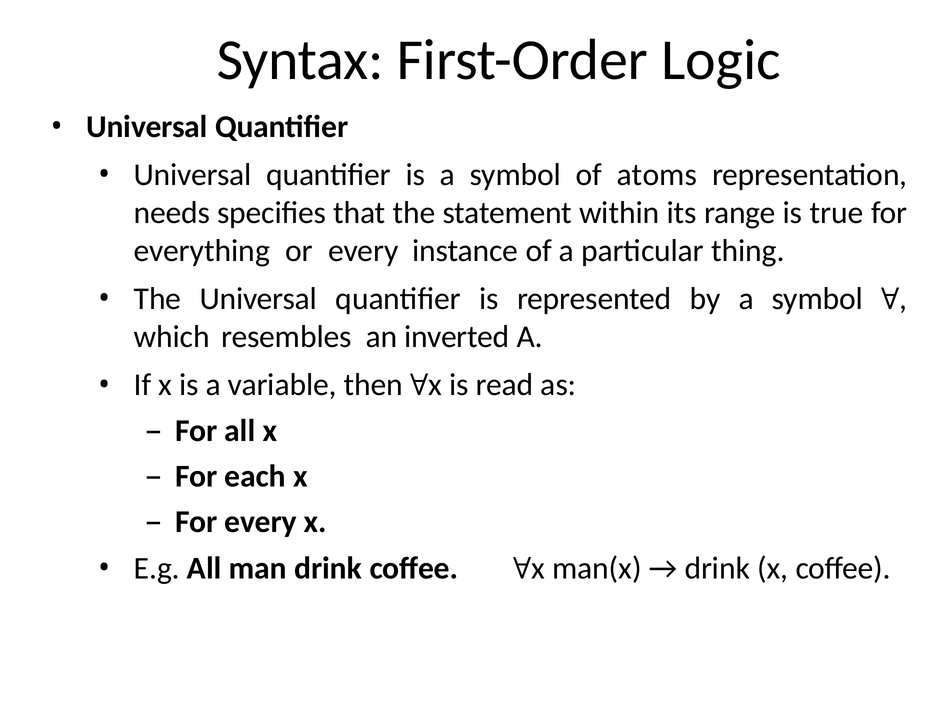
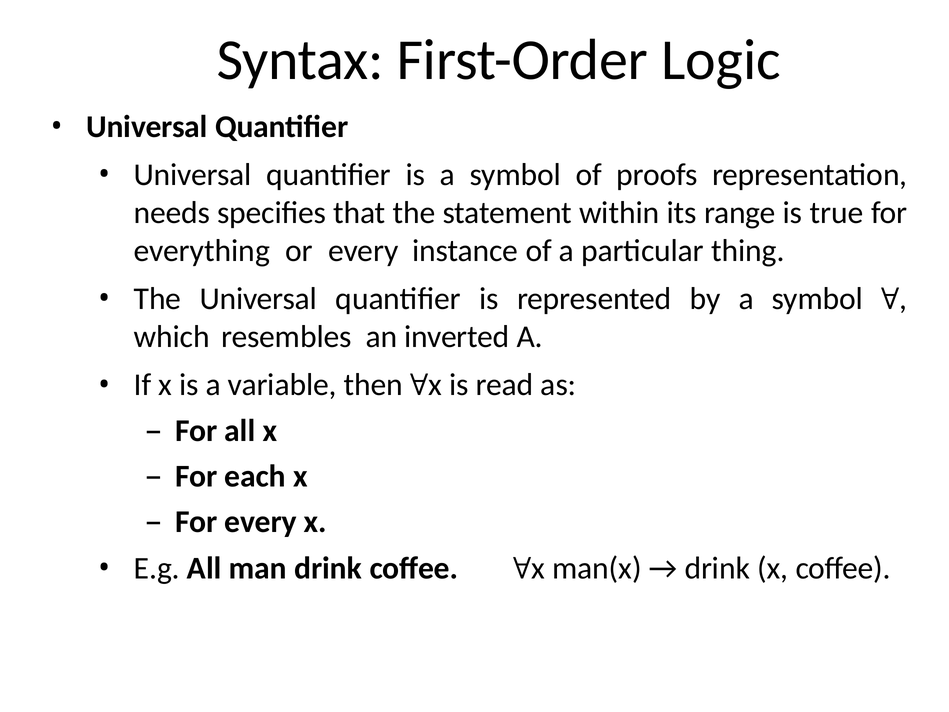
atoms: atoms -> proofs (657, 175)
